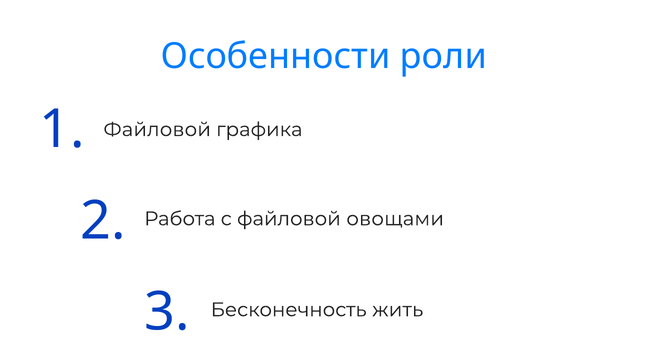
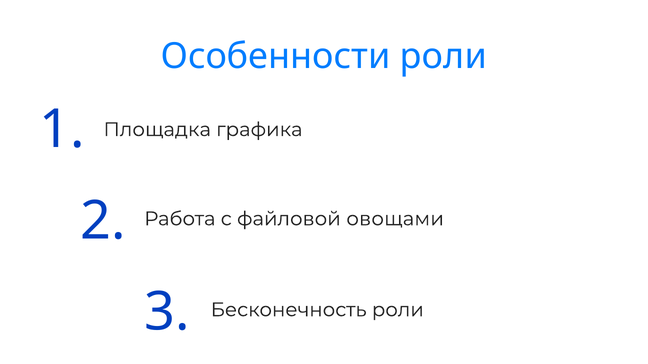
1 Файловой: Файловой -> Площадка (157, 130)
Бесконечность жить: жить -> роли (398, 310)
